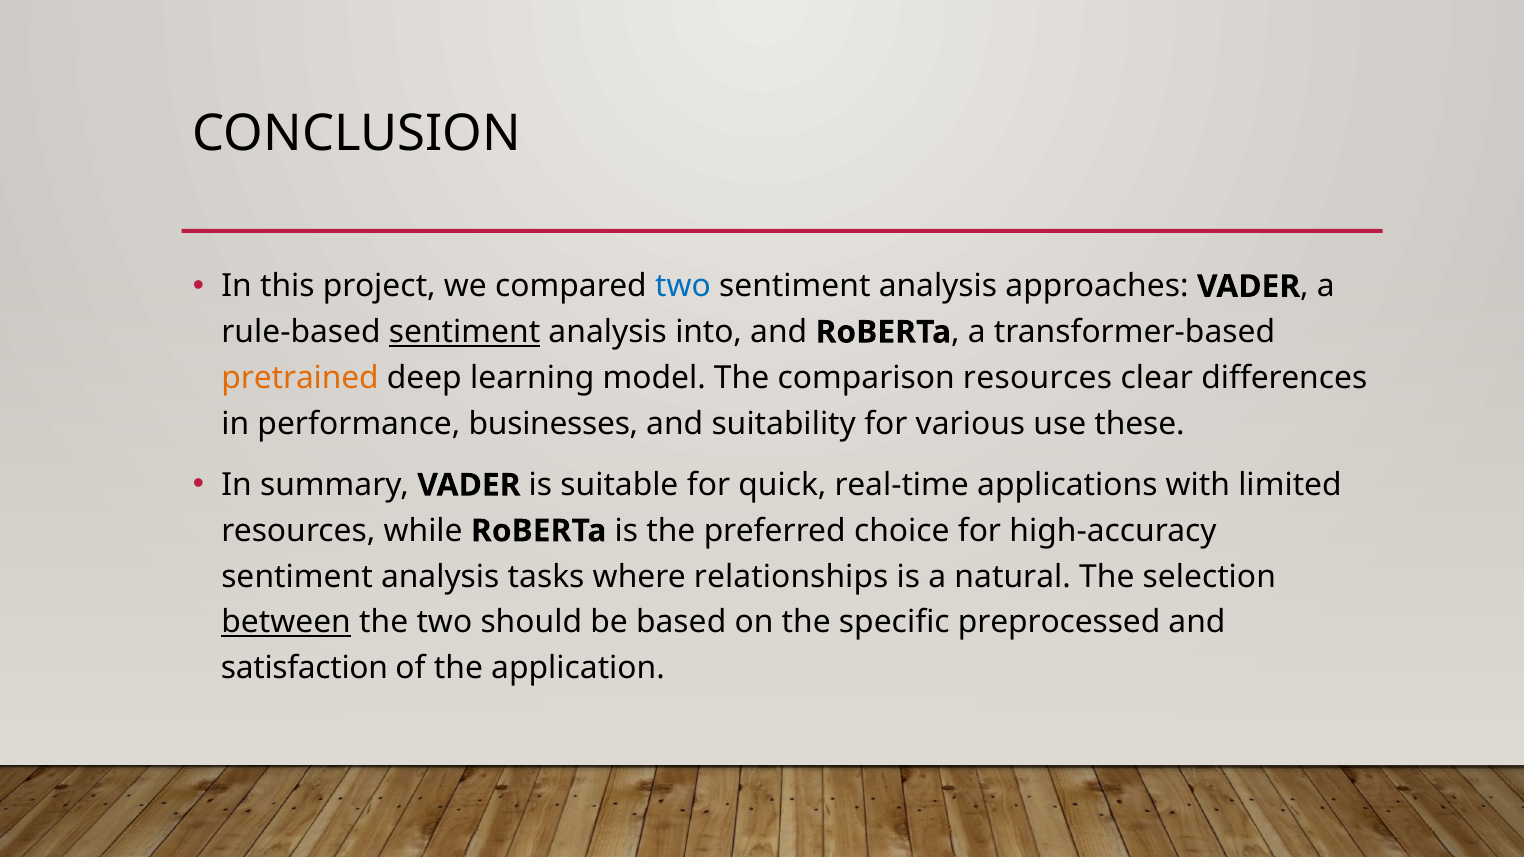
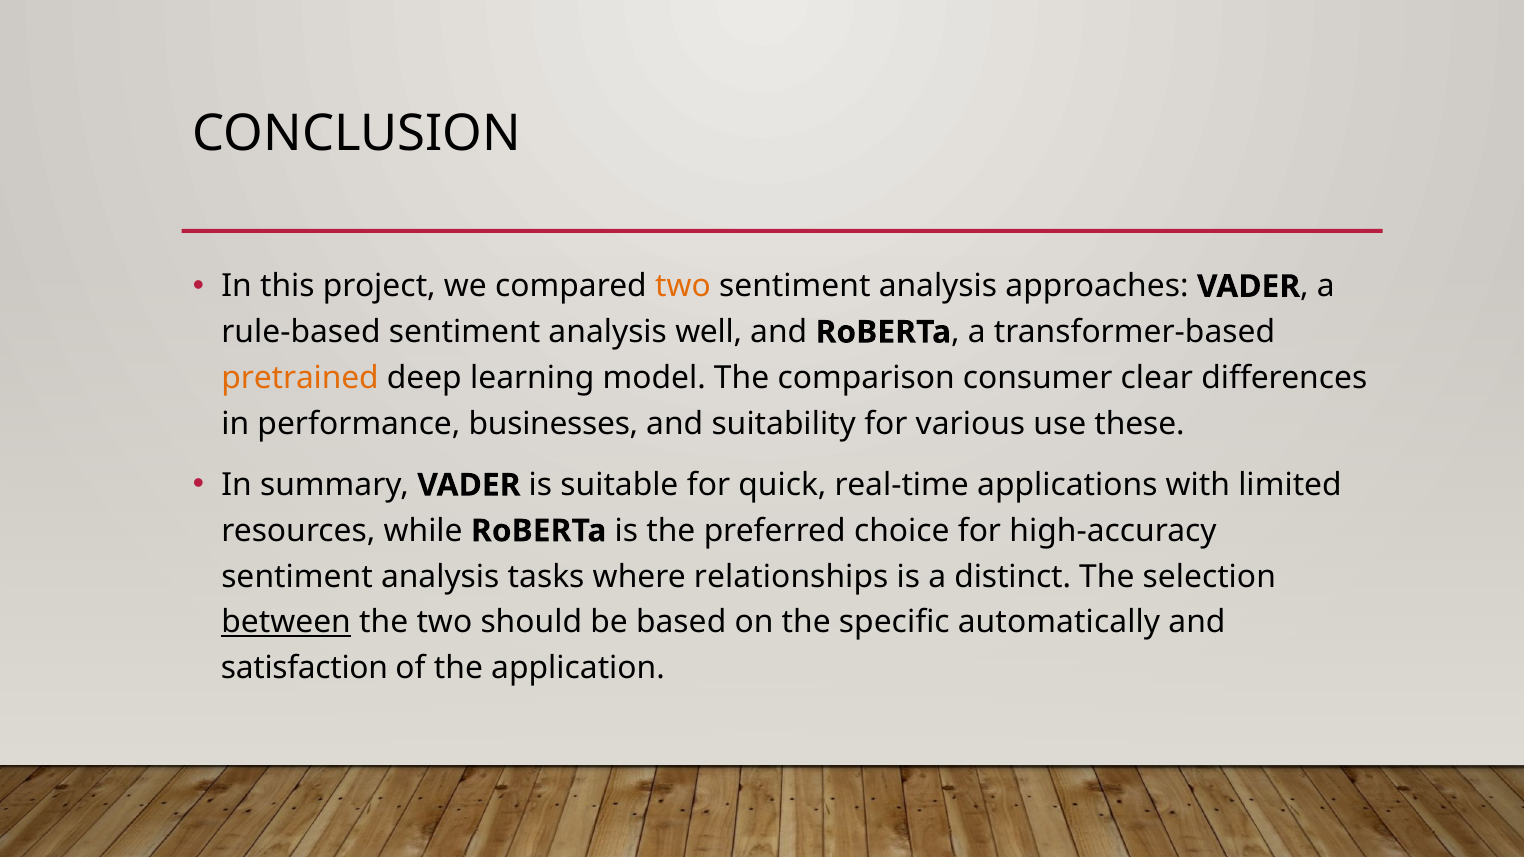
two colour: blue -> orange (683, 287)
sentiment underline: present -> none (465, 332)
into: into -> well (709, 332)
comparison resources: resources -> consumer (1038, 378)
natural: natural -> distinct (1013, 577)
preprocessed: preprocessed -> automatically (1059, 622)
